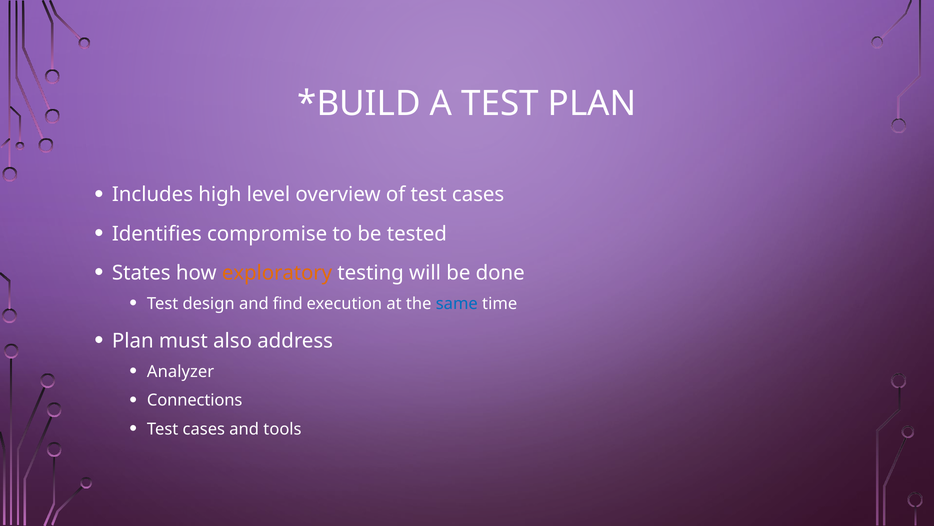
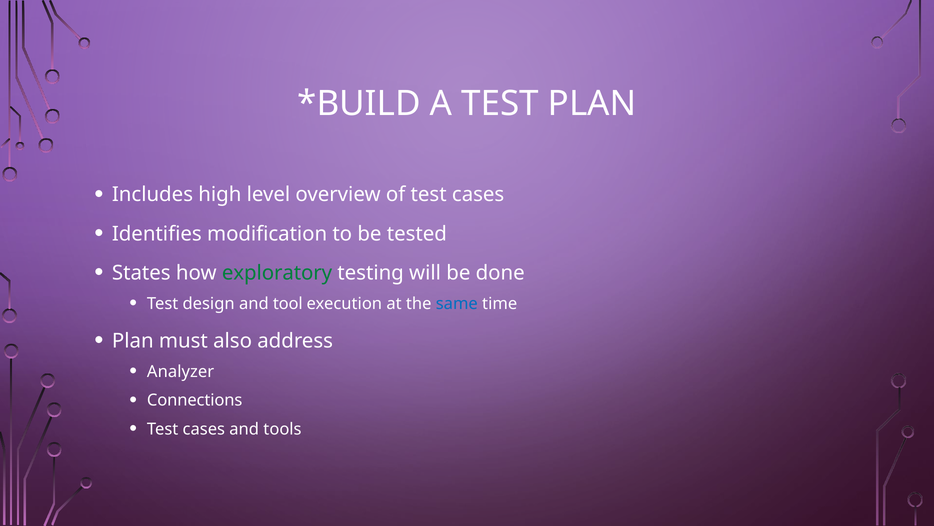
compromise: compromise -> modification (267, 234)
exploratory colour: orange -> green (277, 273)
find: find -> tool (288, 303)
